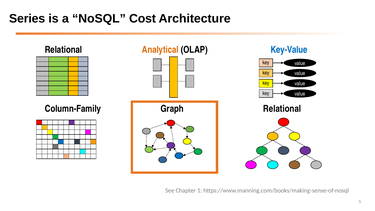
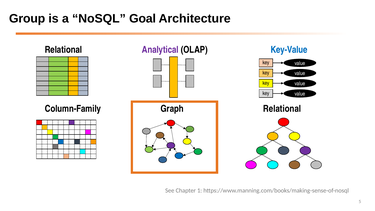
Series: Series -> Group (27, 19)
Cost: Cost -> Goal (143, 19)
Analytical colour: orange -> purple (160, 50)
